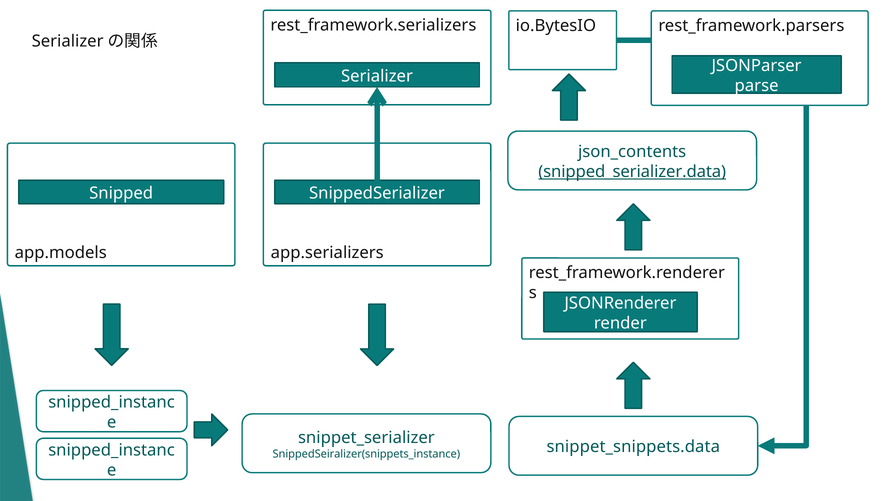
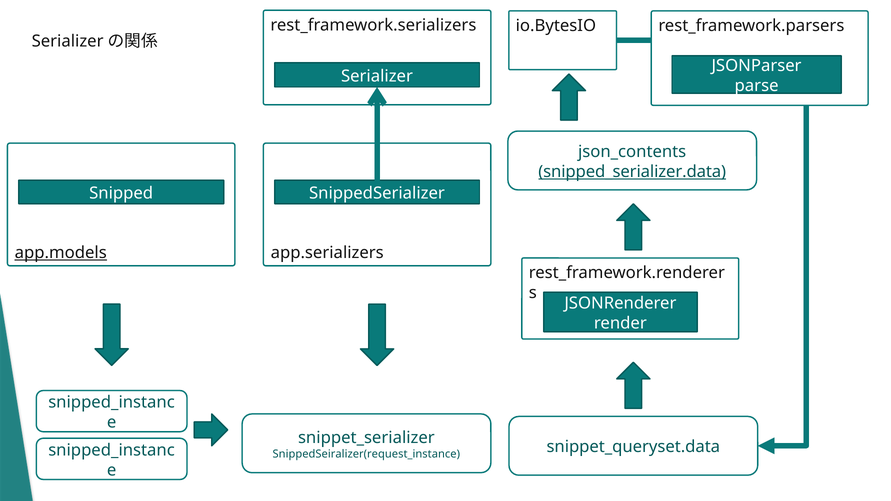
app.models underline: none -> present (61, 253)
snippet_snippets.data: snippet_snippets.data -> snippet_queryset.data (633, 447)
SnippedSeiralizer(snippets_instance: SnippedSeiralizer(snippets_instance -> SnippedSeiralizer(request_instance (366, 454)
